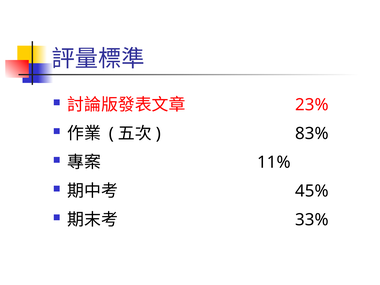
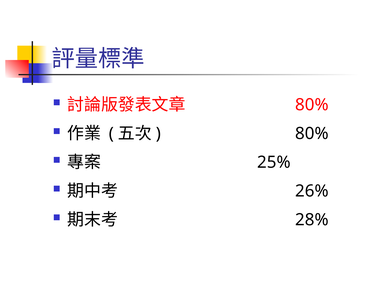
23%: 23% -> 80% (312, 105)
83%: 83% -> 80% (312, 134)
11%: 11% -> 25% (274, 162)
45%: 45% -> 26% (312, 191)
33%: 33% -> 28% (312, 220)
